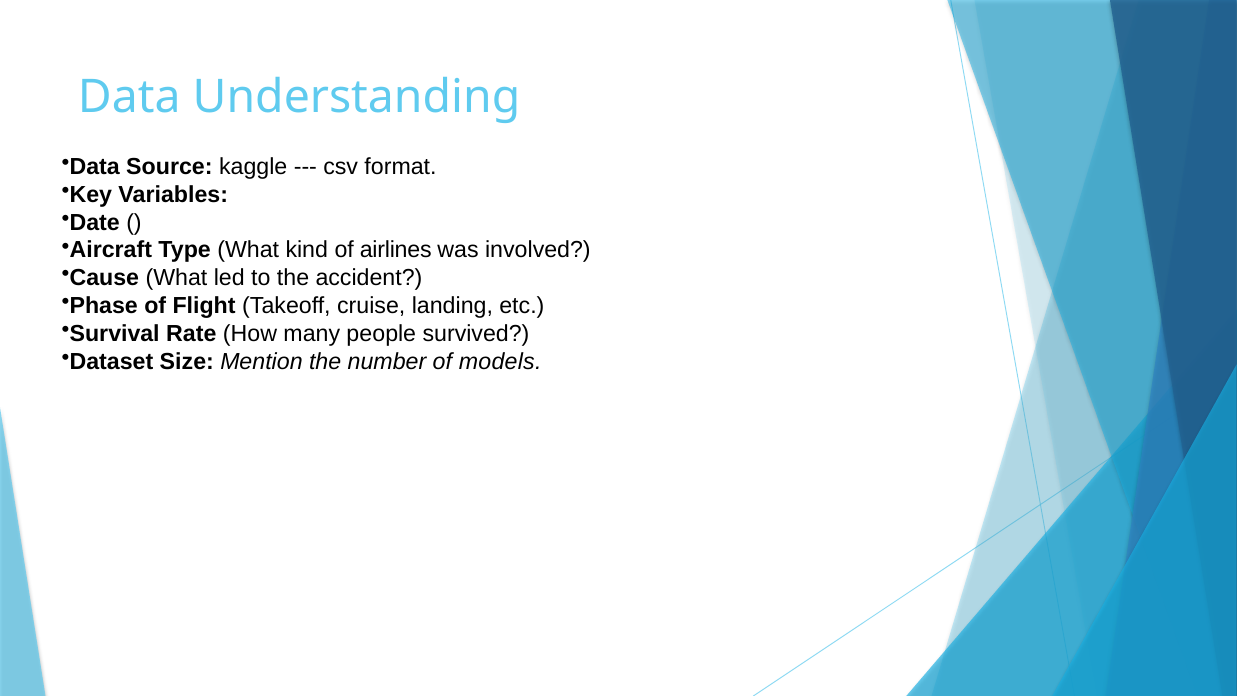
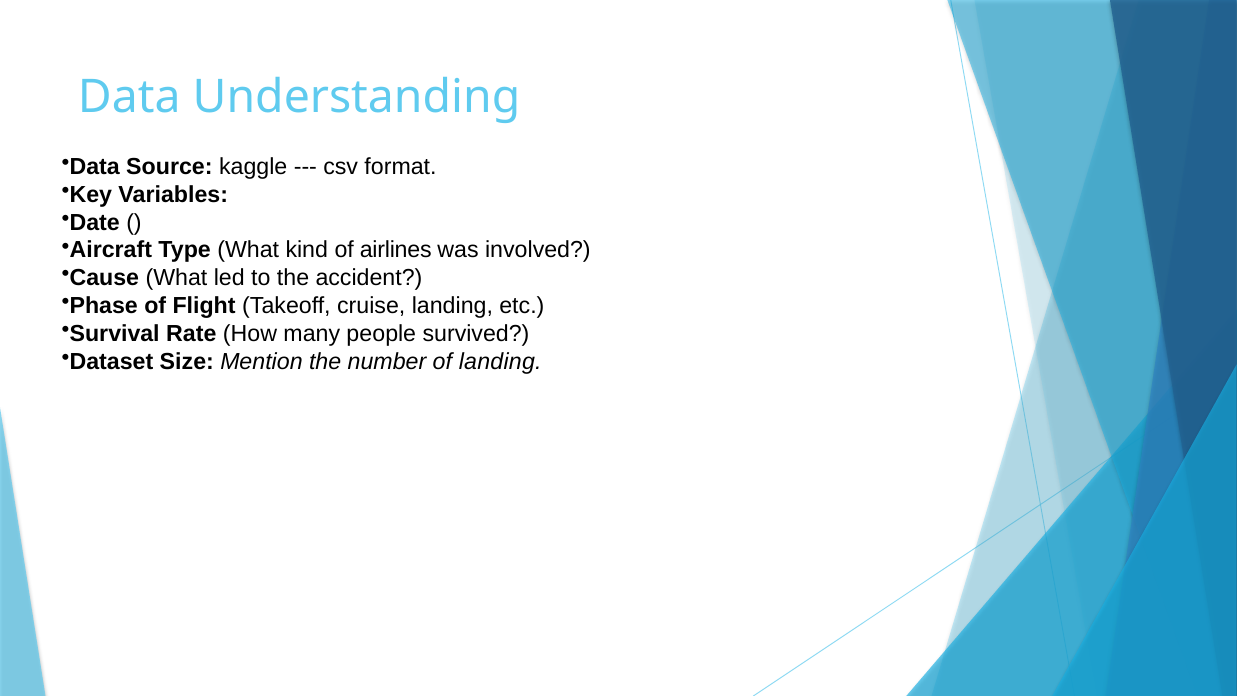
of models: models -> landing (500, 362)
